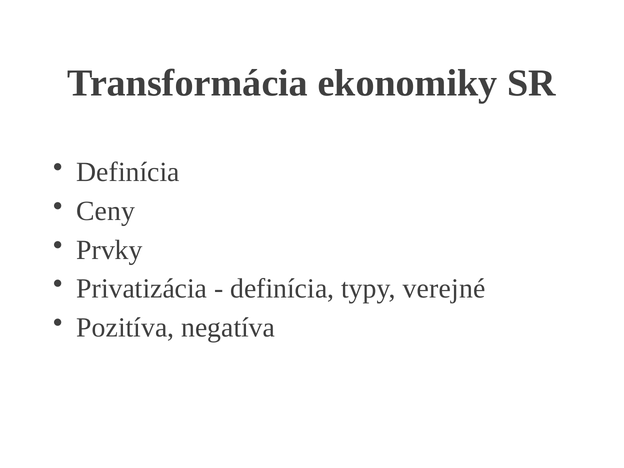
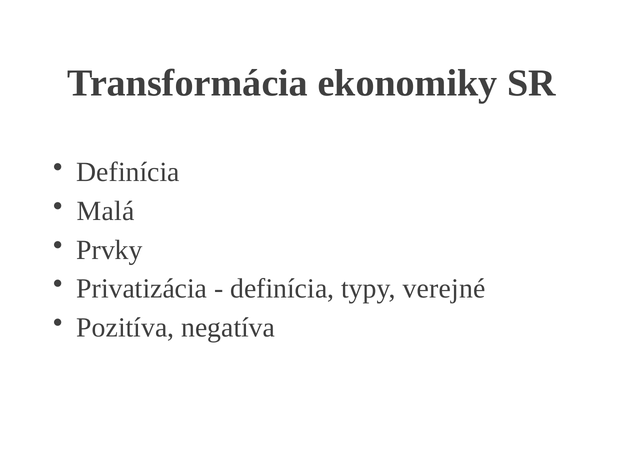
Ceny: Ceny -> Malá (106, 211)
